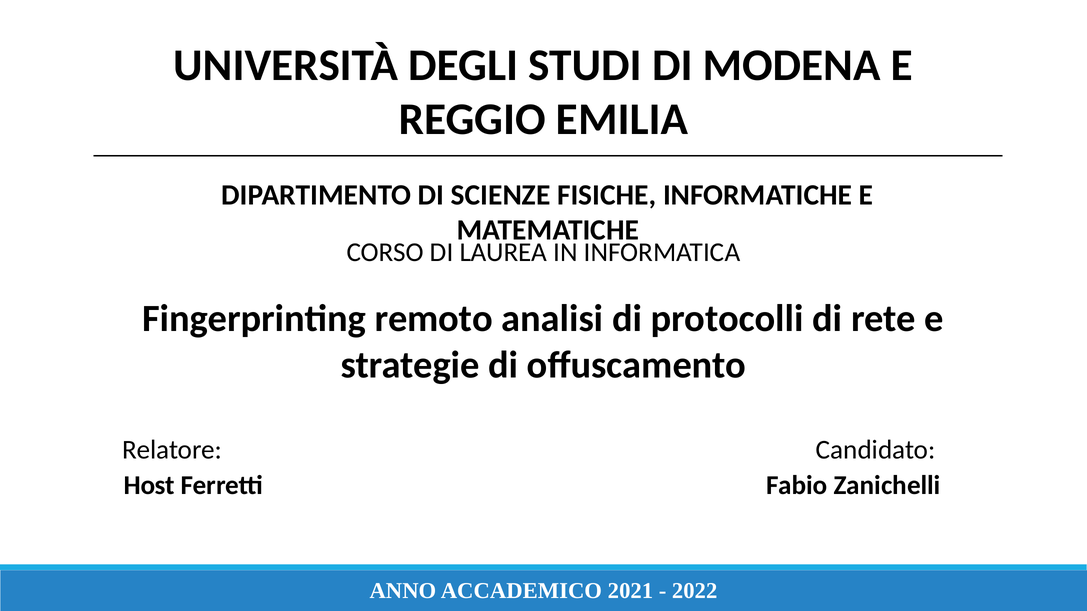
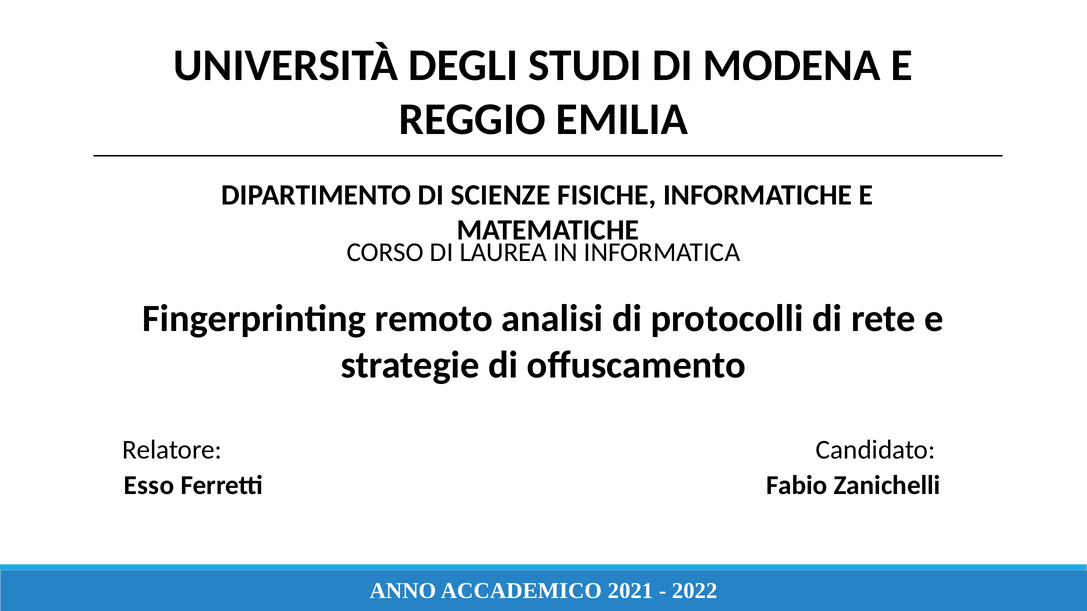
Host: Host -> Esso (149, 486)
